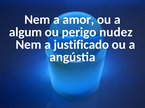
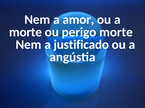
algum: algum -> morte (25, 32)
perigo nudez: nudez -> morte (116, 32)
